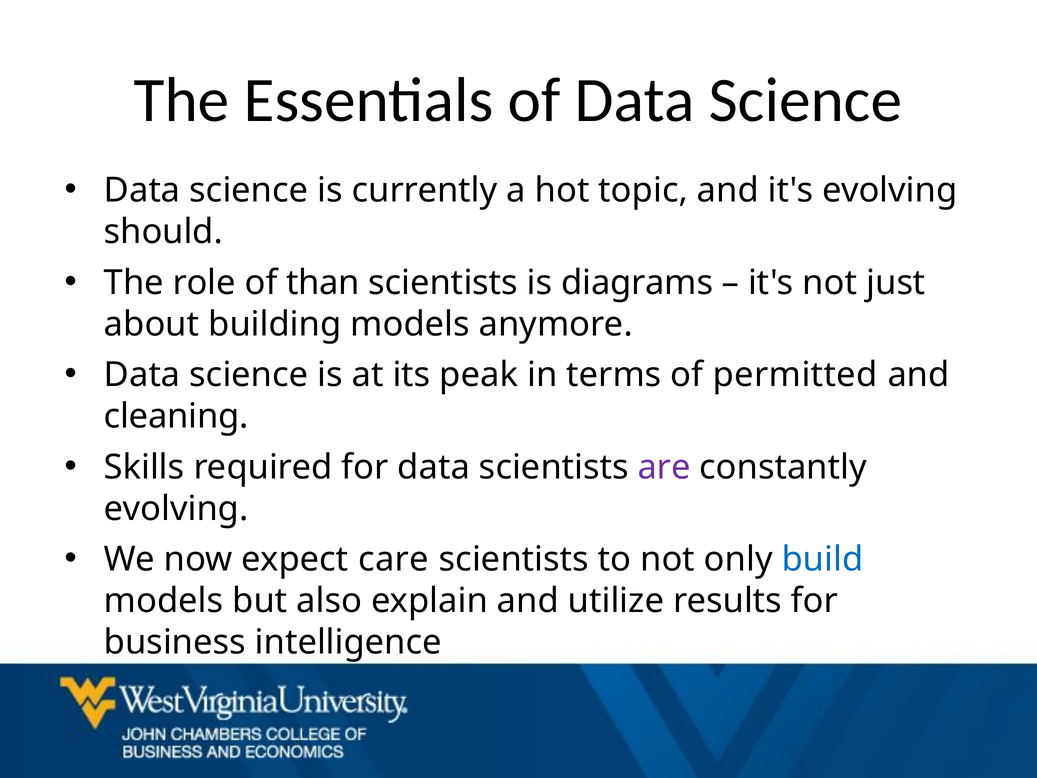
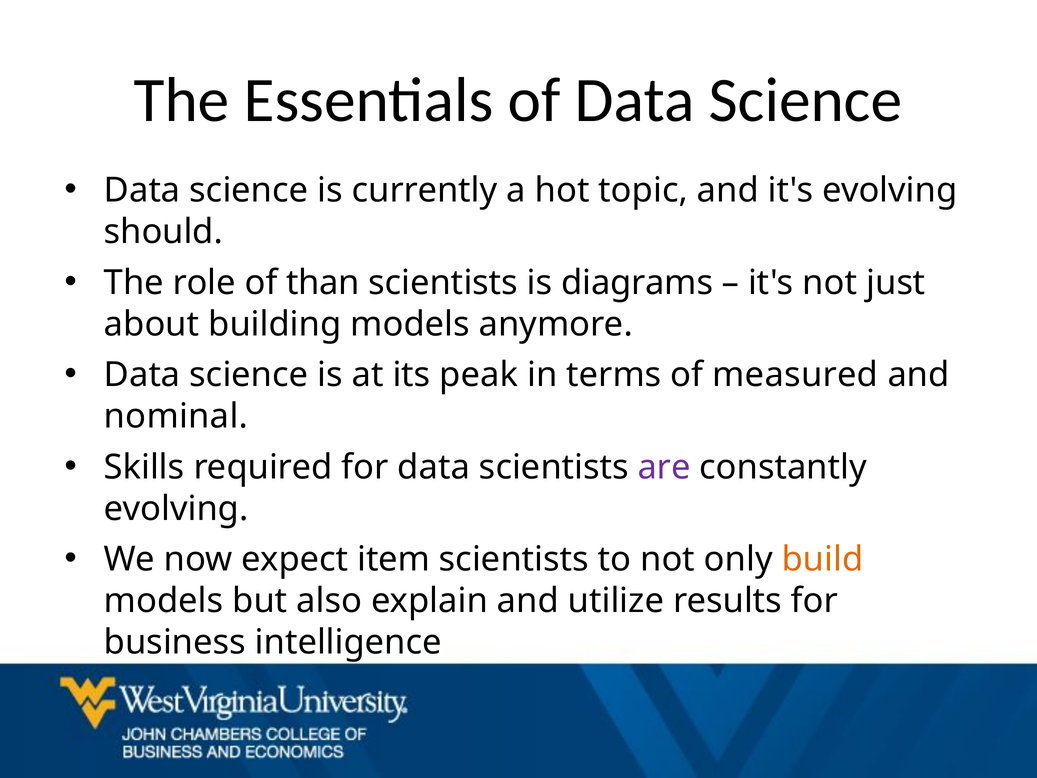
permitted: permitted -> measured (795, 375)
cleaning: cleaning -> nominal (176, 416)
care: care -> item (394, 559)
build colour: blue -> orange (823, 559)
